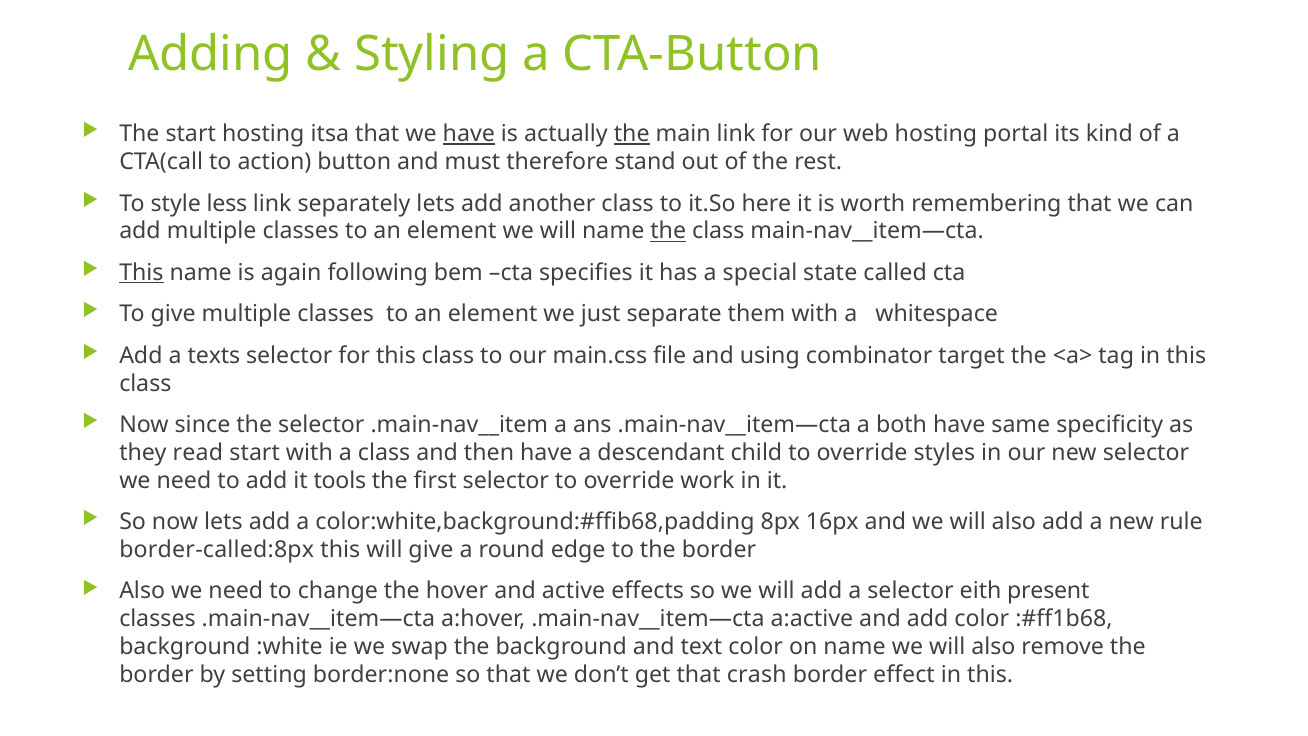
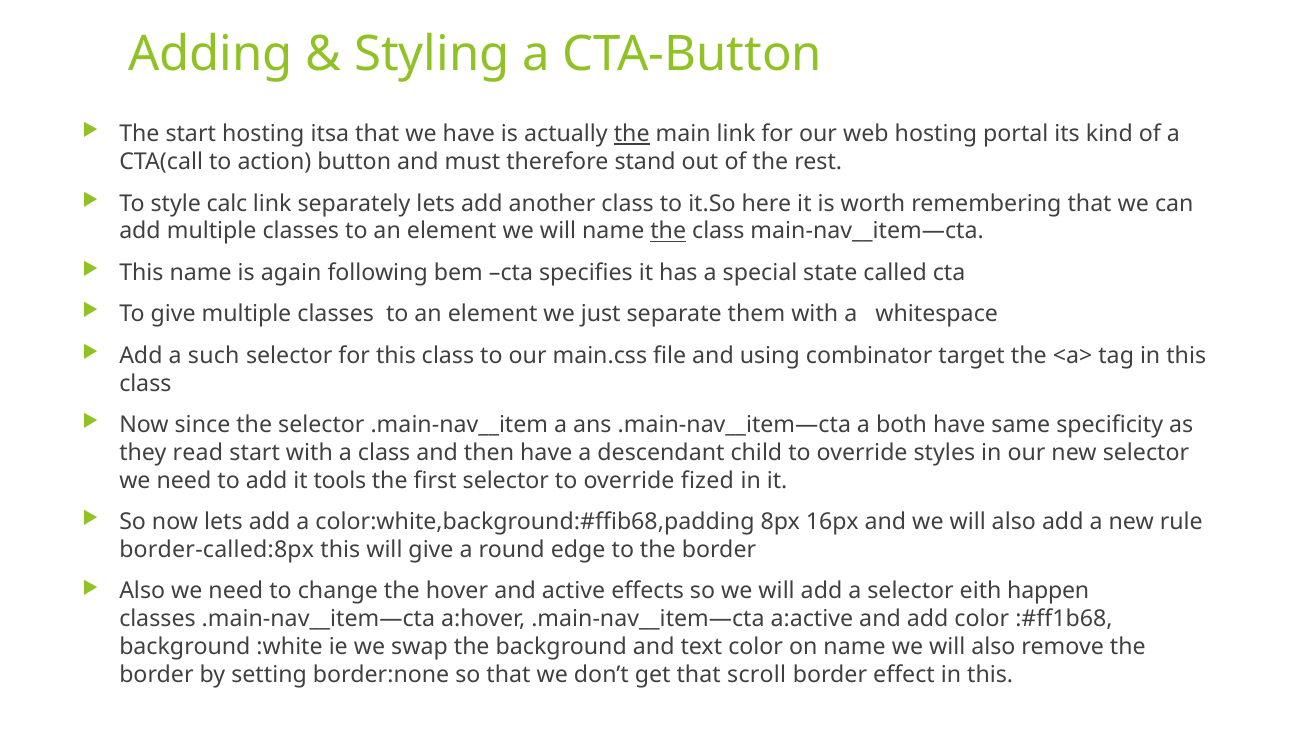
have underline: present -> none (469, 134)
less: less -> calc (227, 203)
This underline: present -> none (141, 273)
texts: texts -> such (214, 356)
work: work -> fized (707, 480)
present: present -> happen (1048, 591)
crash: crash -> scroll (757, 674)
